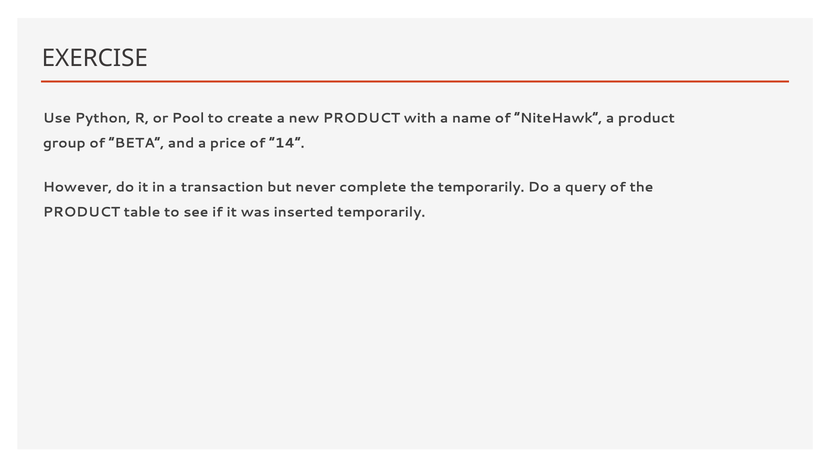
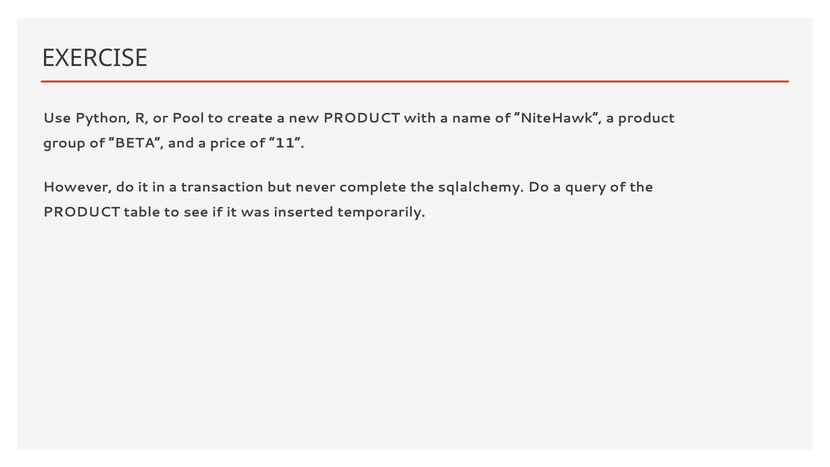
14: 14 -> 11 (287, 143)
the temporarily: temporarily -> sqlalchemy (481, 187)
